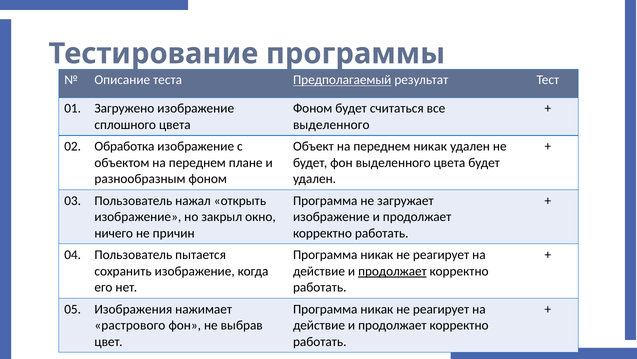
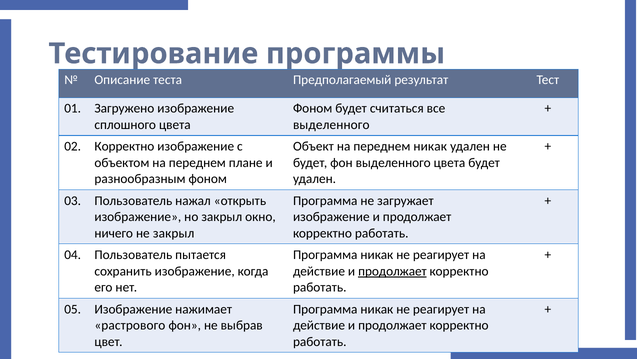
Предполагаемый underline: present -> none (342, 80)
02 Обработка: Обработка -> Корректно (124, 146)
не причин: причин -> закрыл (174, 233)
05 Изображения: Изображения -> Изображение (133, 309)
